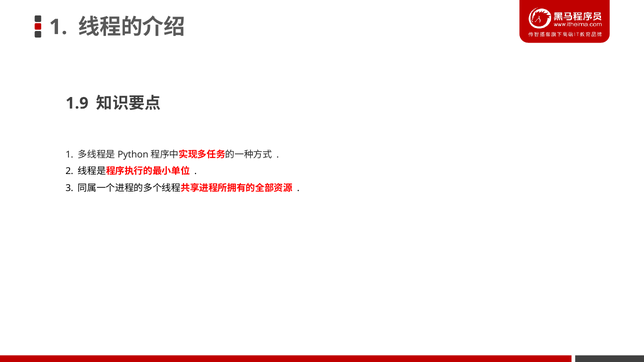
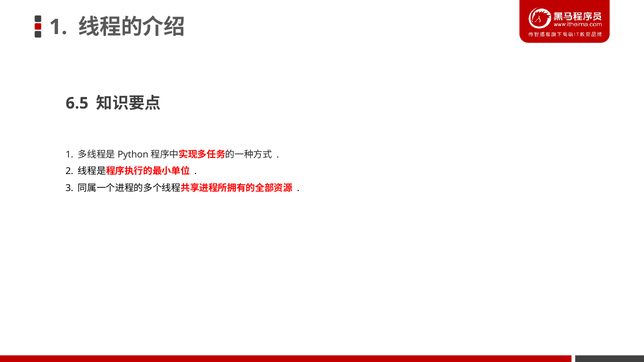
1.9: 1.9 -> 6.5 (77, 103)
